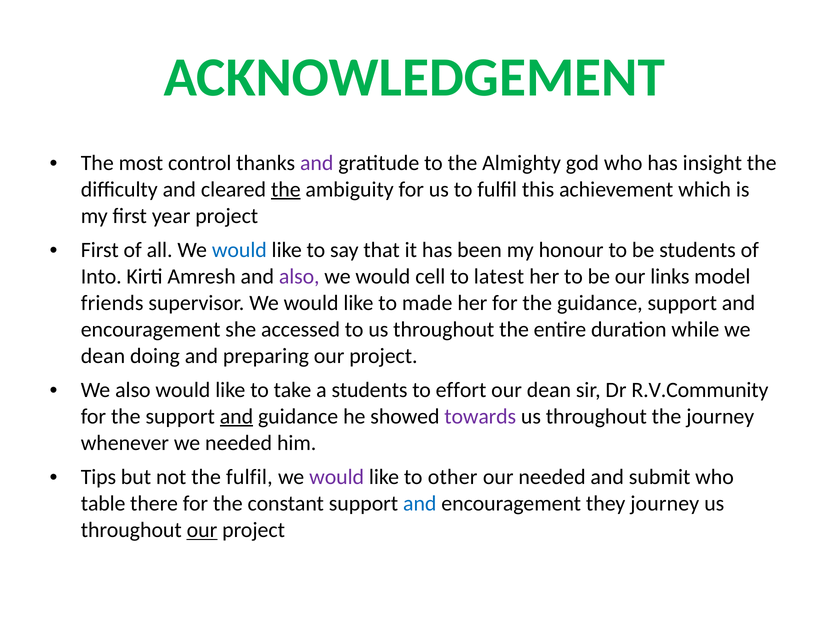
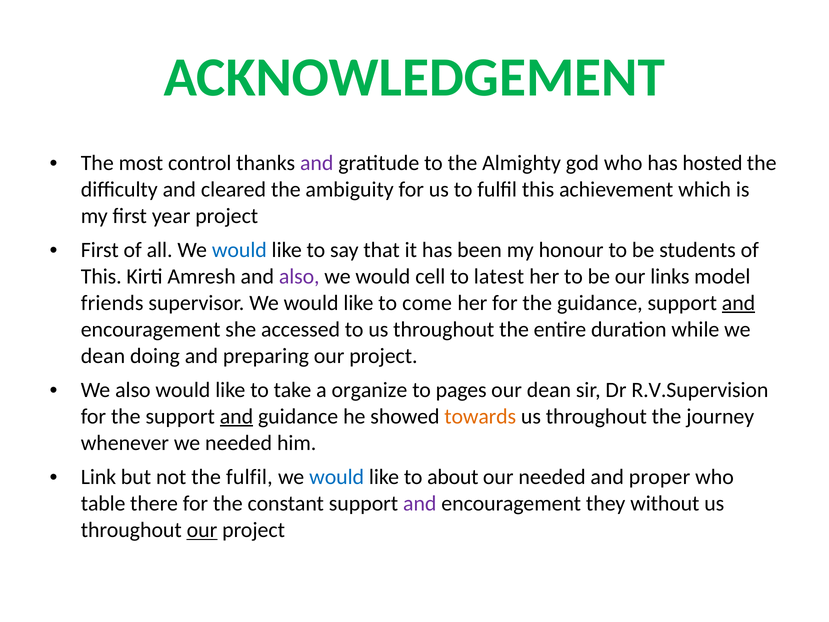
insight: insight -> hosted (712, 163)
the underline: present -> none (286, 189)
Into: Into -> This (101, 276)
made: made -> come (427, 303)
and underline: none -> present (739, 303)
a students: students -> organize (369, 390)
effort: effort -> pages (461, 390)
R.V.Community: R.V.Community -> R.V.Supervision (700, 390)
towards colour: purple -> orange (480, 416)
Tips: Tips -> Link (98, 477)
would colour: purple -> blue (337, 477)
other: other -> about (453, 477)
submit: submit -> proper (660, 477)
and colour: blue -> purple (420, 503)
they journey: journey -> without (665, 503)
